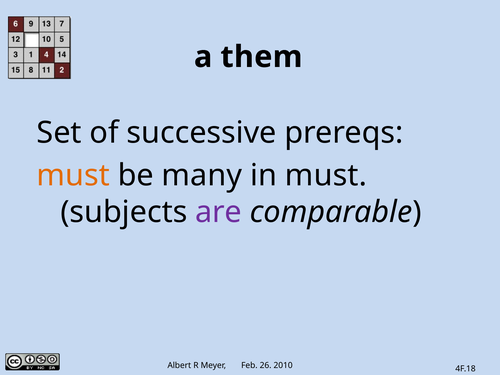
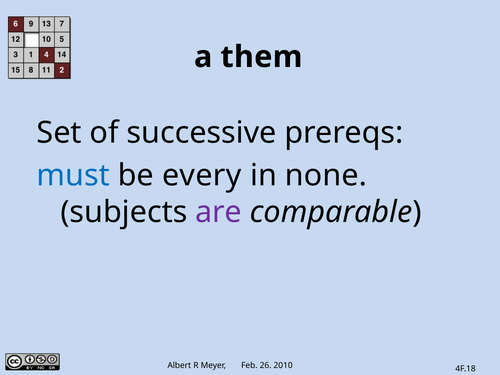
must colour: orange -> blue (73, 175)
many: many -> every (202, 175)
in must: must -> none (326, 175)
